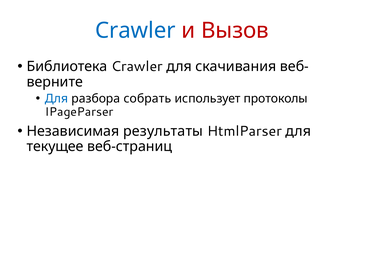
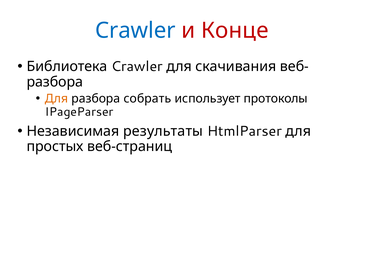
Вызов: Вызов -> Конце (235, 30)
верните: верните -> разбора (55, 82)
Для colour: blue -> orange (57, 99)
текущее: текущее -> простых (55, 146)
